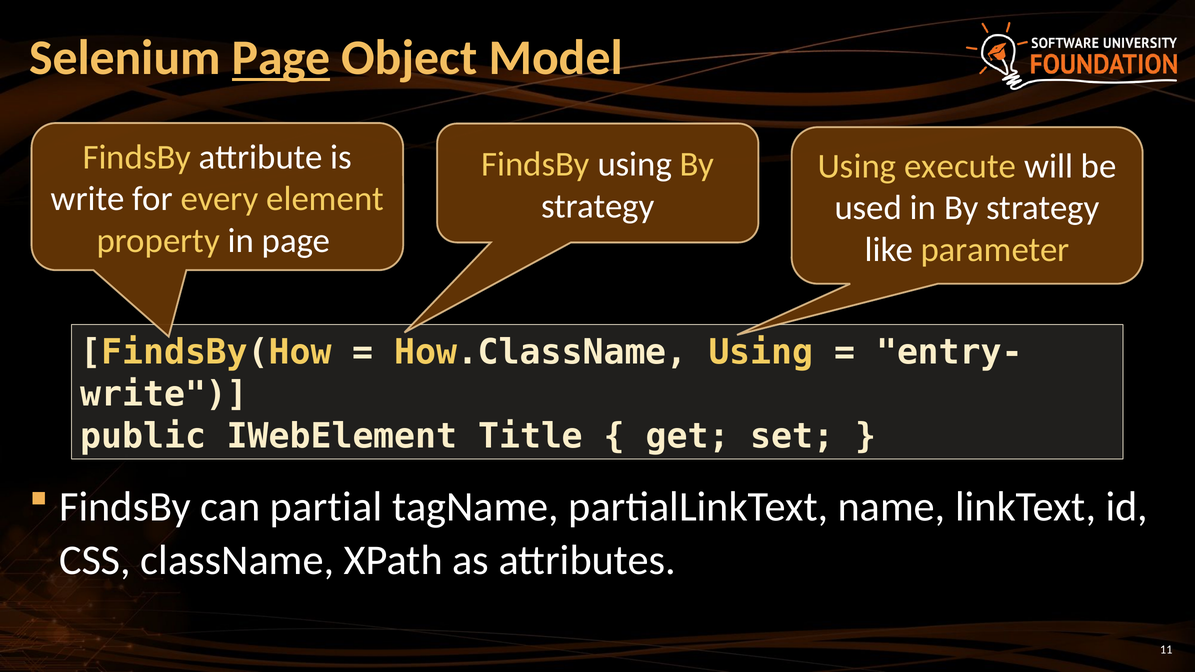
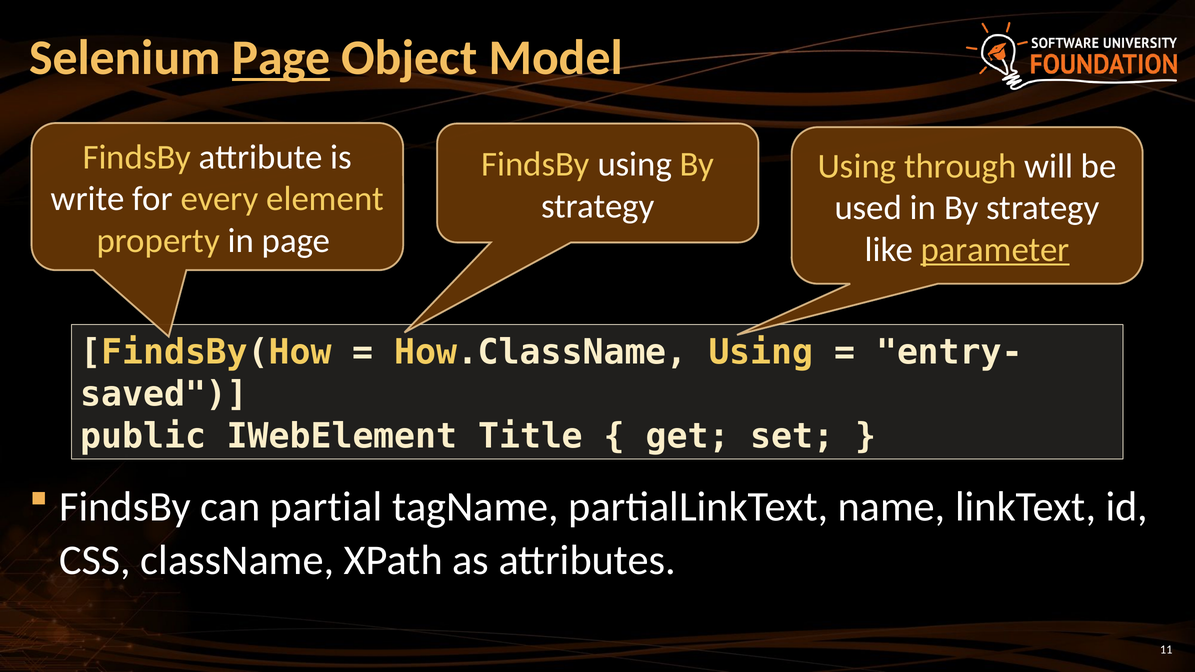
execute: execute -> through (960, 166)
parameter underline: none -> present (995, 250)
write: write -> saved (164, 394)
